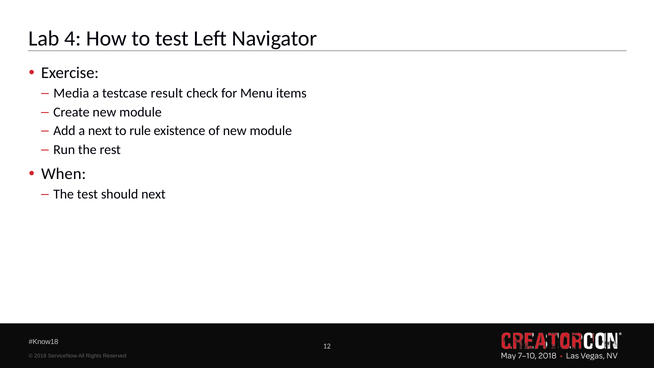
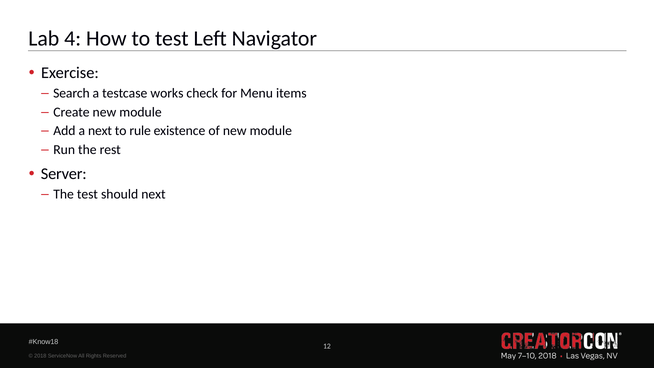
Media: Media -> Search (71, 93)
result: result -> works (167, 93)
When: When -> Server (64, 174)
